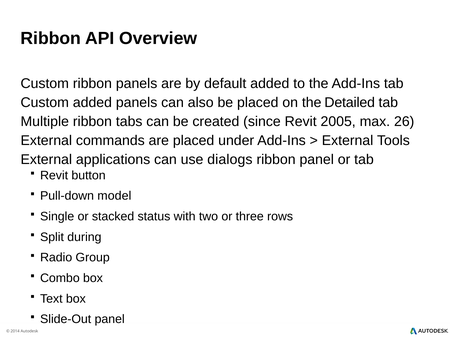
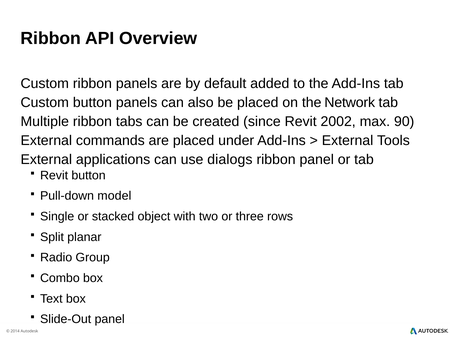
Custom added: added -> button (92, 103)
Detailed: Detailed -> Network (350, 103)
2005: 2005 -> 2002 (338, 122)
26: 26 -> 90 (404, 122)
status: status -> object (154, 217)
during: during -> planar (84, 237)
